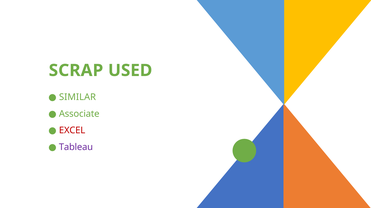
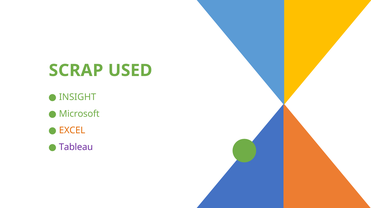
SIMILAR: SIMILAR -> INSIGHT (78, 97)
Associate: Associate -> Microsoft (79, 114)
EXCEL colour: red -> orange (72, 131)
